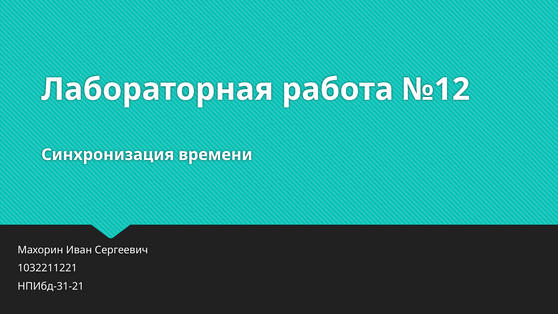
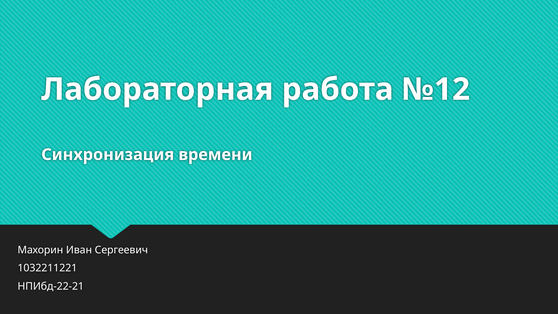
НПИбд-31-21: НПИбд-31-21 -> НПИбд-22-21 (51, 286)
